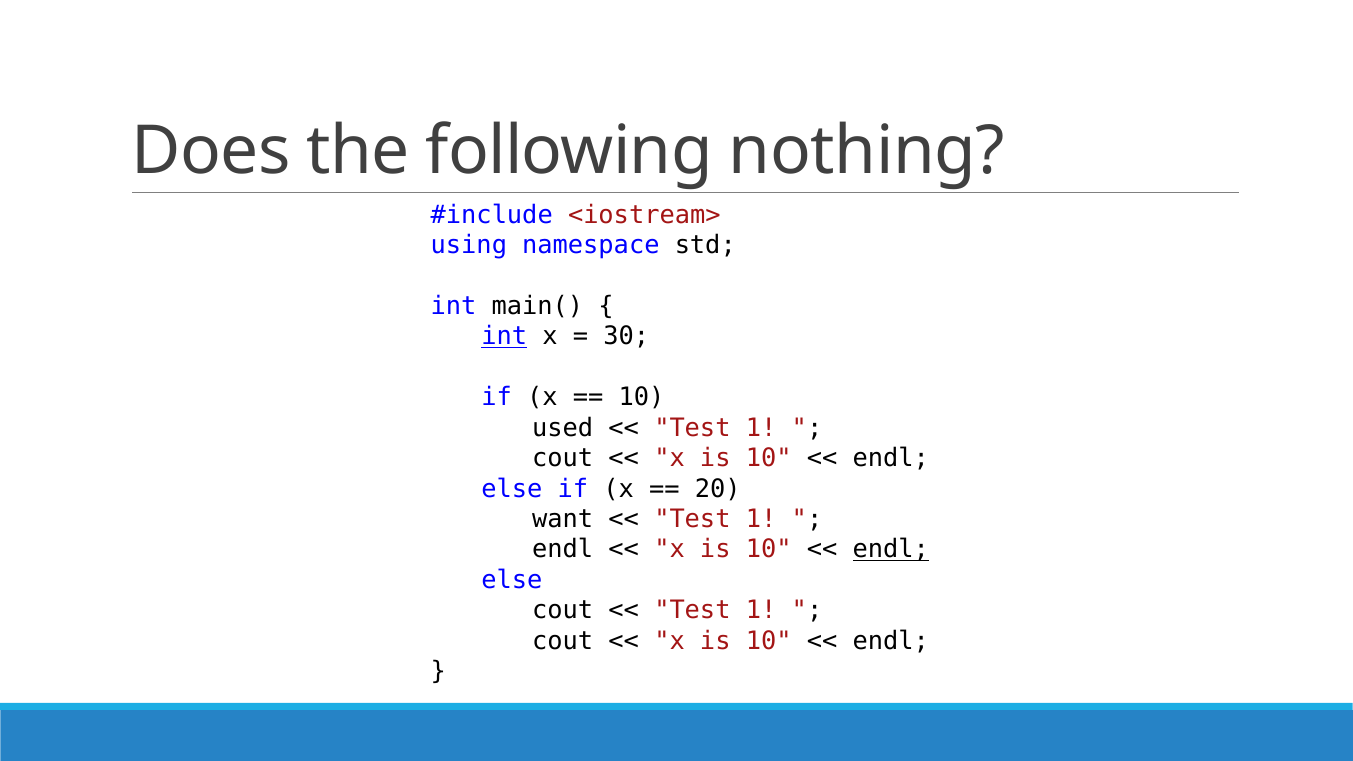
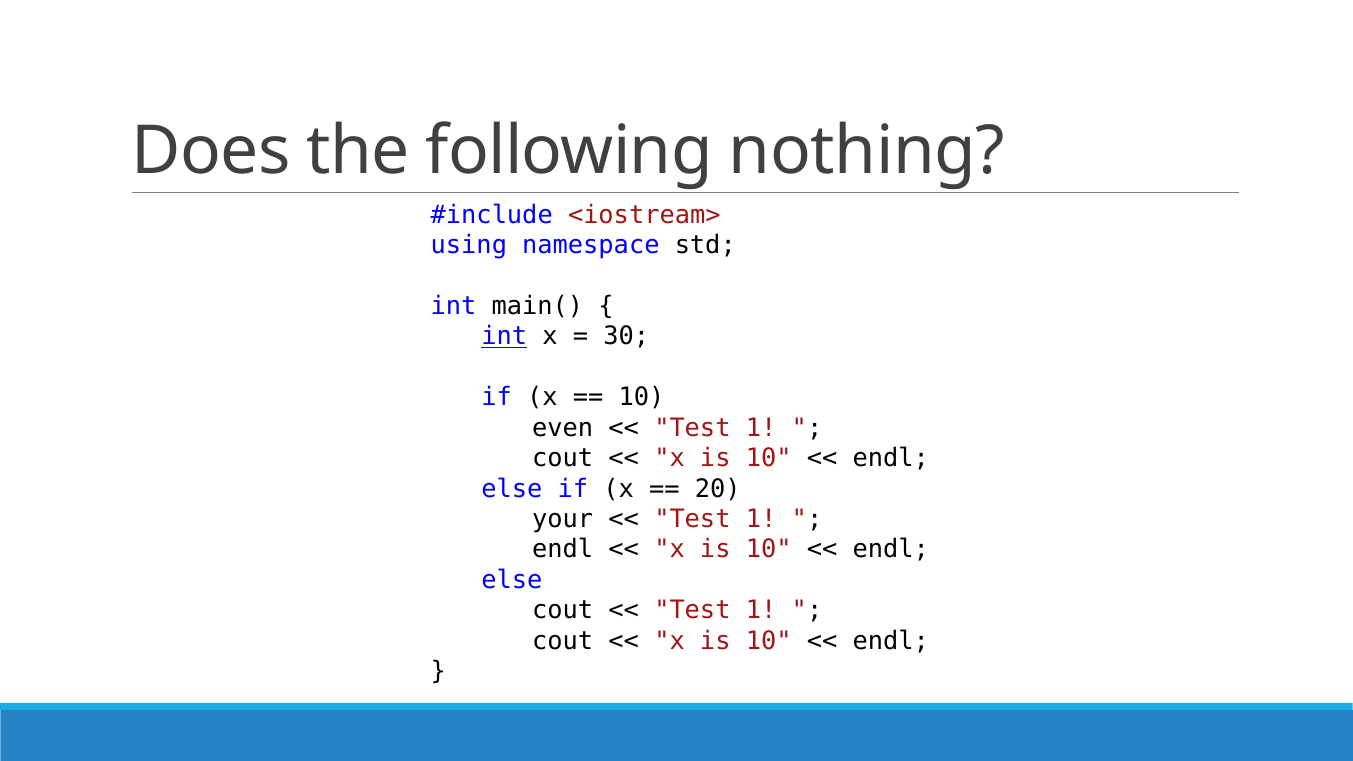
used: used -> even (563, 428)
want: want -> your (563, 519)
endl underline: present -> none (891, 550)
